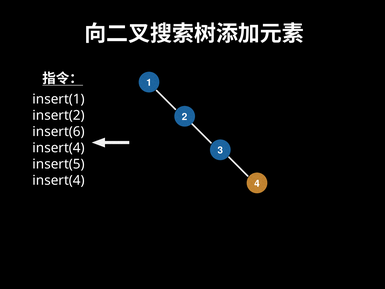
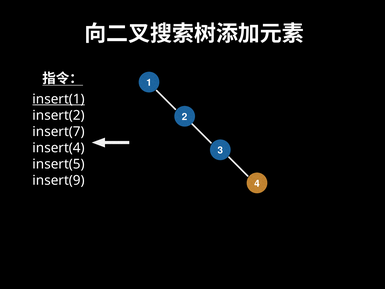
insert(1 underline: none -> present (59, 99)
insert(6: insert(6 -> insert(7 (59, 131)
insert(4: insert(4 -> insert(9 (59, 180)
